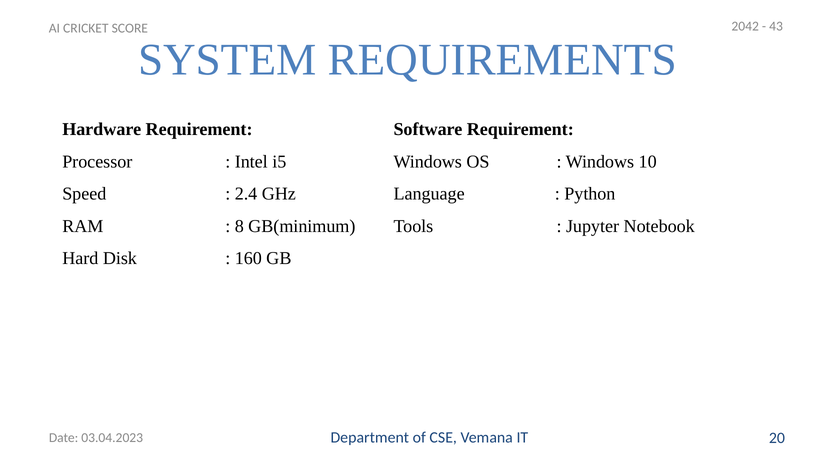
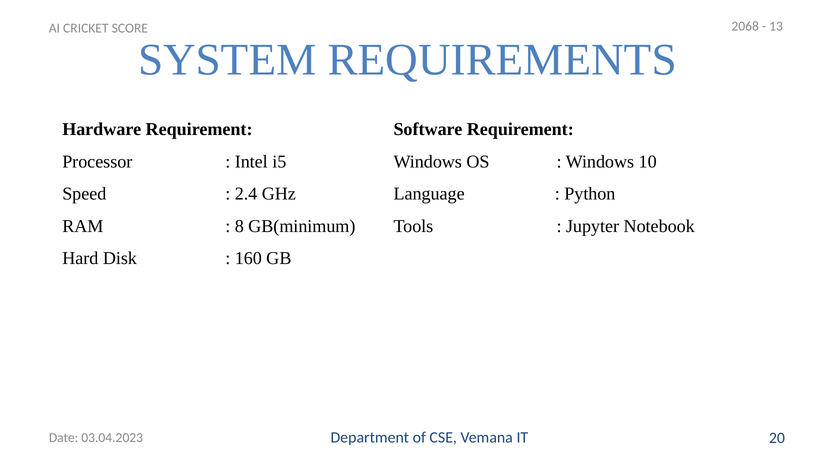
2042: 2042 -> 2068 (745, 26)
43: 43 -> 13 (776, 26)
